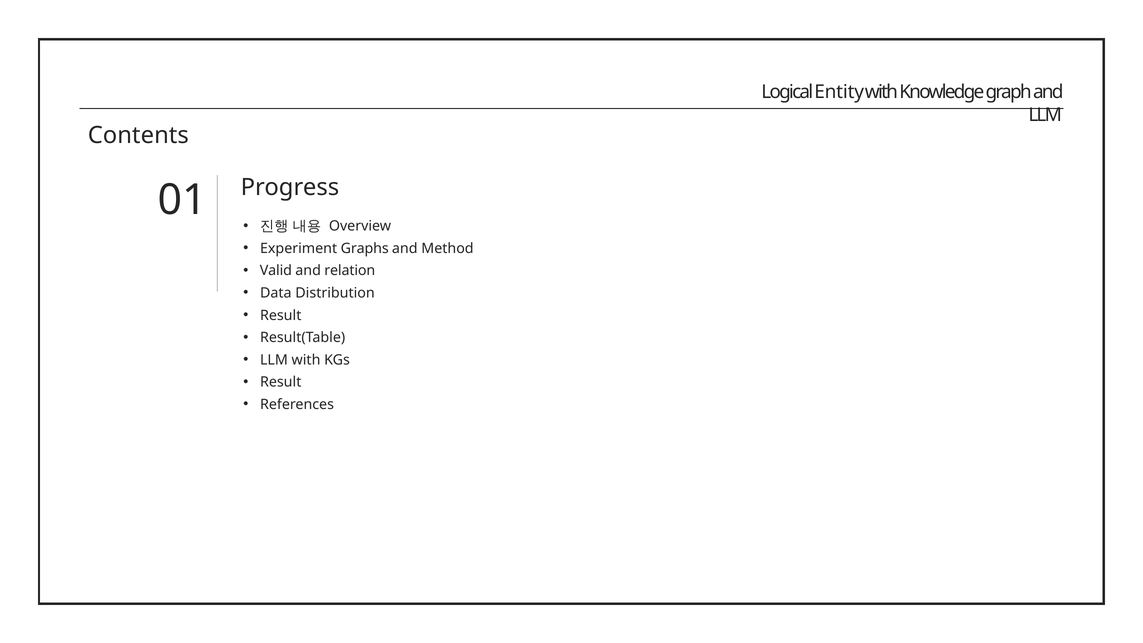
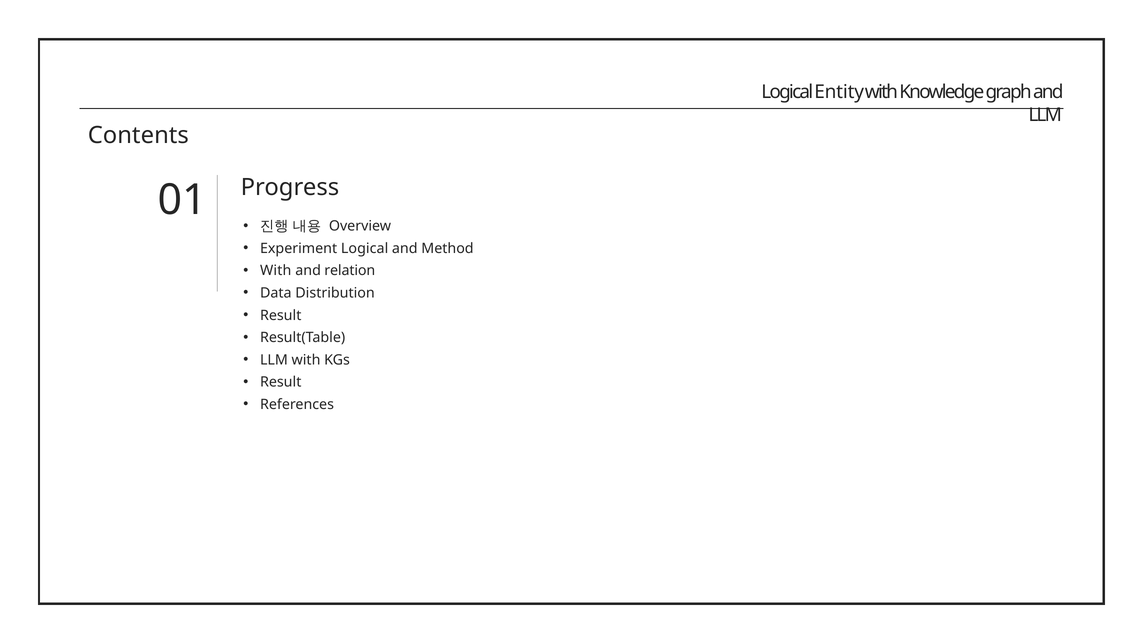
Experiment Graphs: Graphs -> Logical (365, 248)
Valid: Valid -> With (276, 271)
